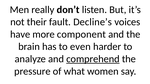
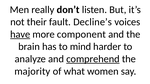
have underline: none -> present (20, 34)
even: even -> mind (80, 47)
pressure: pressure -> majority (32, 72)
